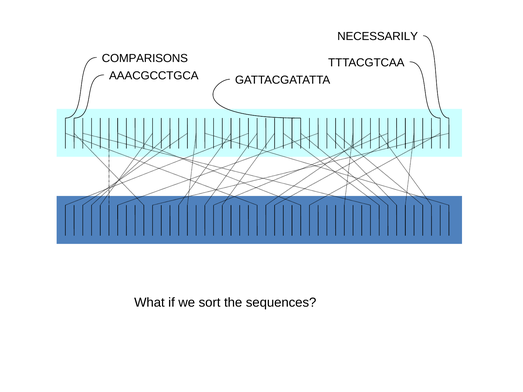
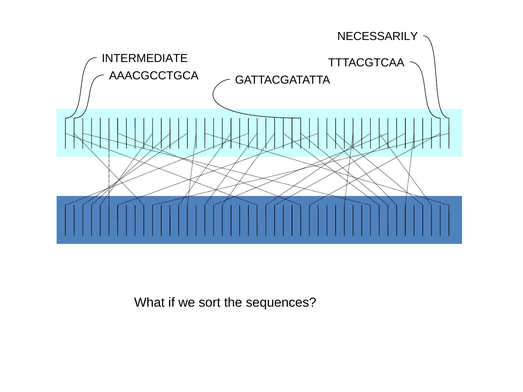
COMPARISONS: COMPARISONS -> INTERMEDIATE (145, 58)
